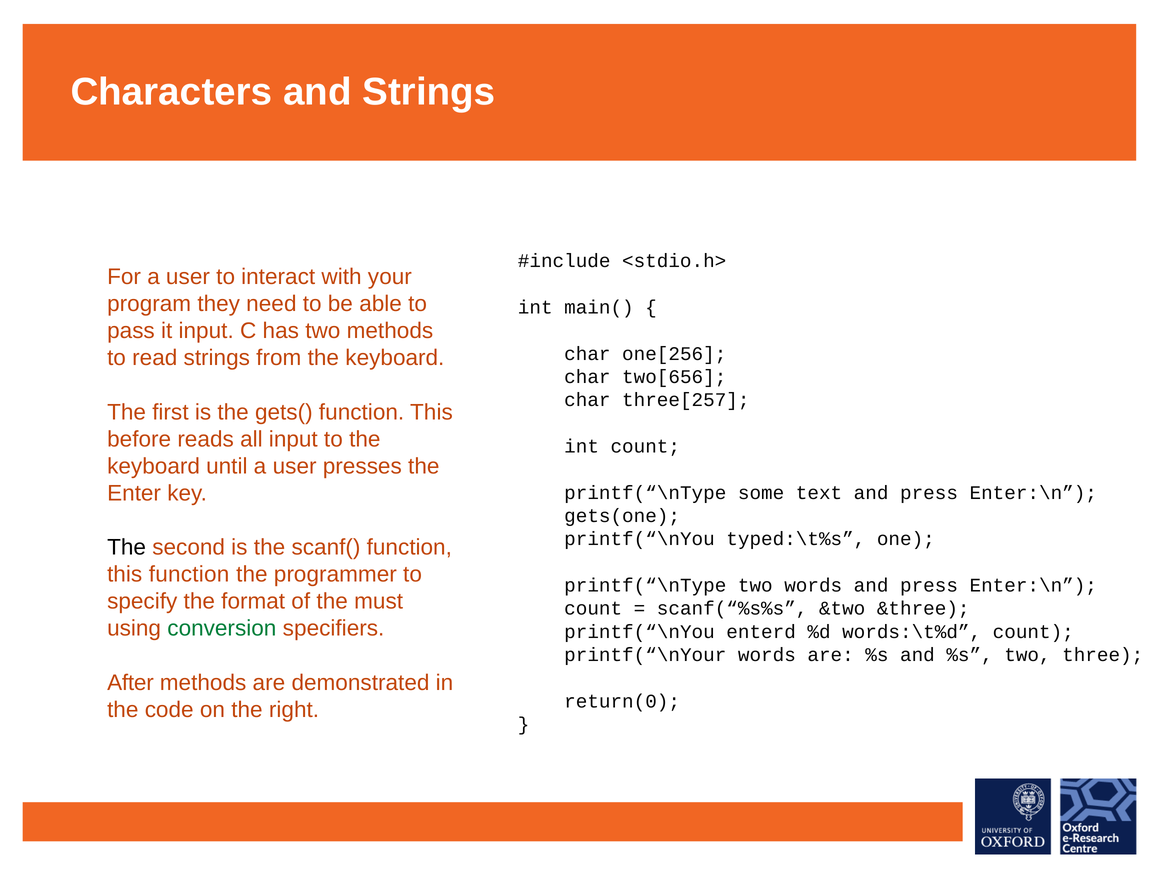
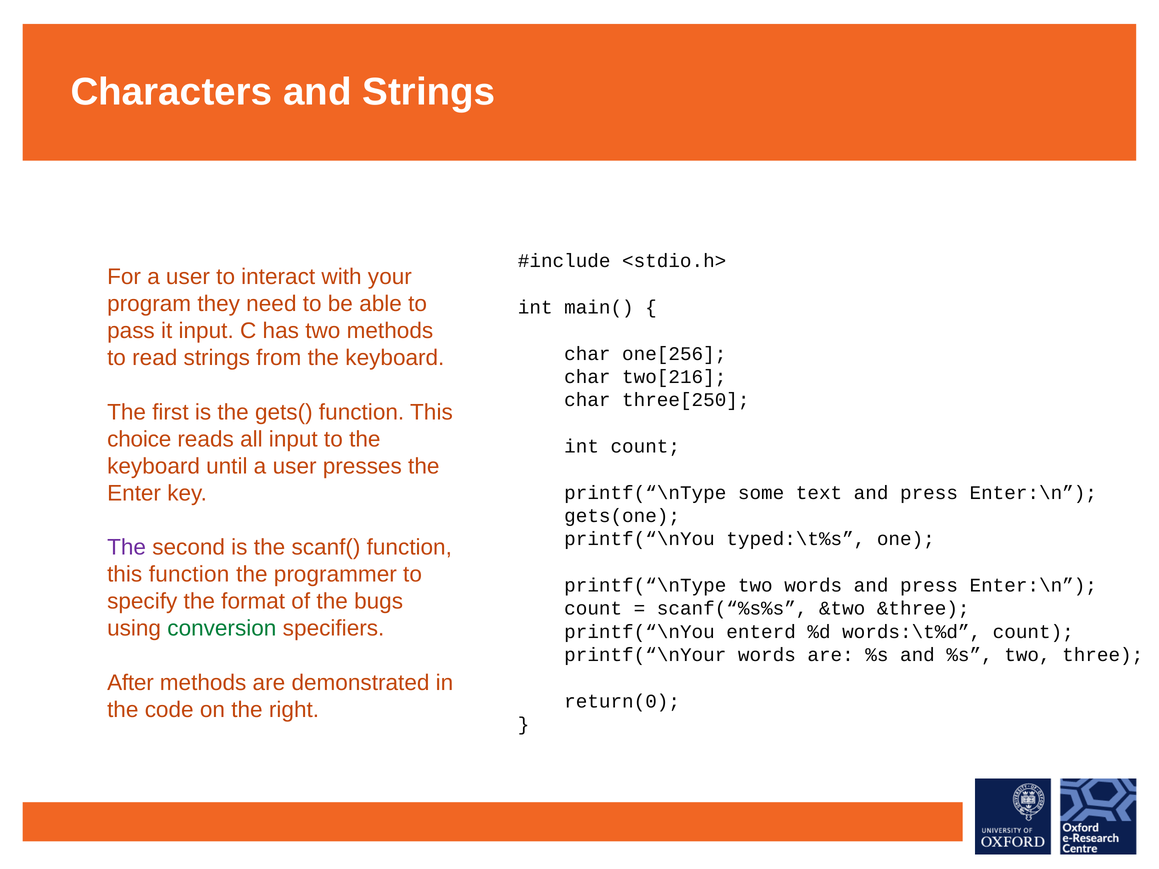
two[656: two[656 -> two[216 (674, 377)
three[257: three[257 -> three[250 (686, 400)
before: before -> choice (139, 439)
The colour: black -> purple (127, 548)
must: must -> bugs (379, 602)
